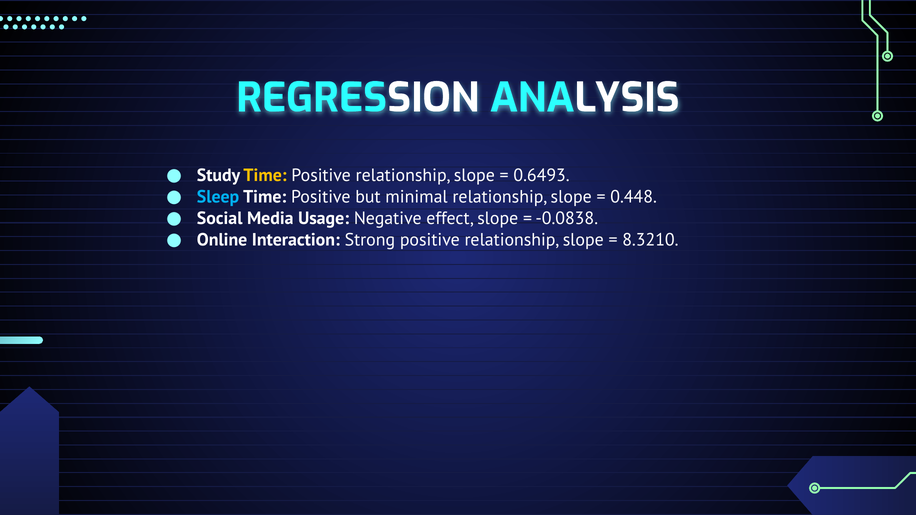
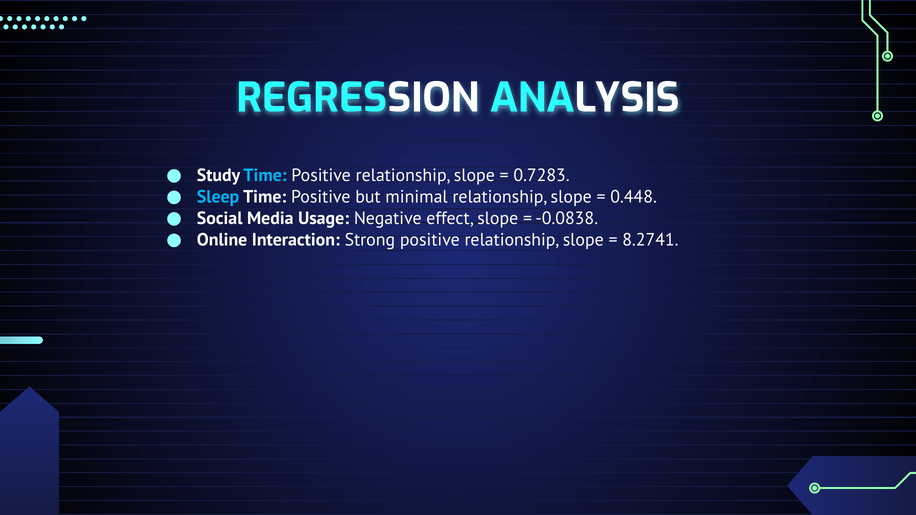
Time colour: yellow -> light blue (265, 176)
0.6493: 0.6493 -> 0.7283 (542, 176)
8.3210: 8.3210 -> 8.2741 (650, 240)
